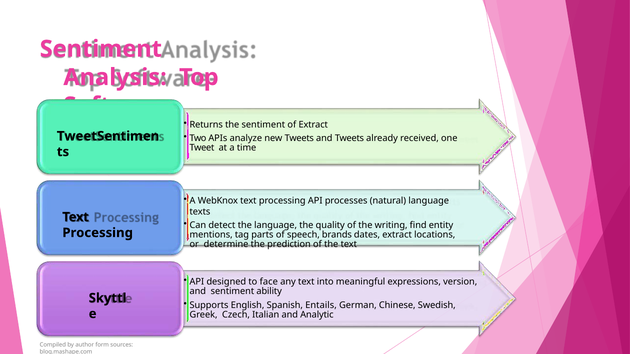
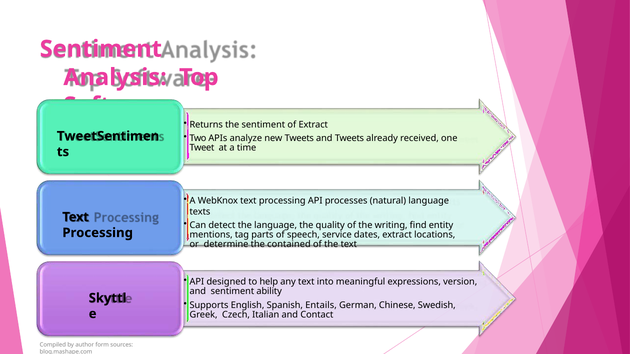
brands: brands -> service (337, 235)
prediction: prediction -> contained (289, 245)
face: face -> help (269, 282)
Analytic: Analytic -> Contact (317, 315)
